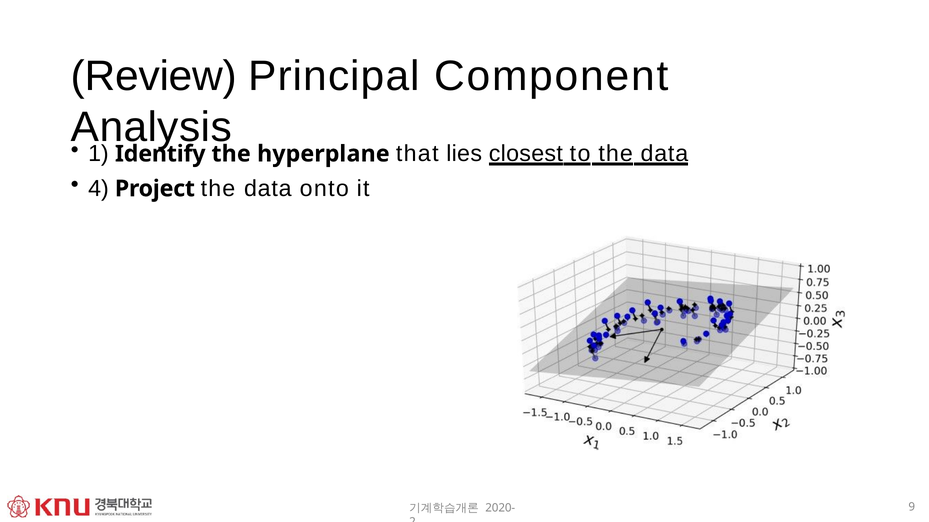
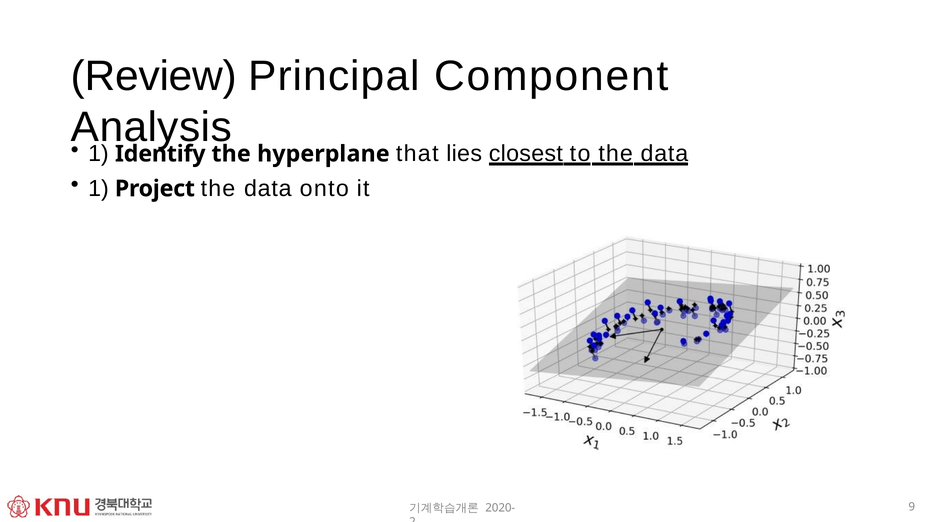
4: 4 -> 1 (99, 189)
